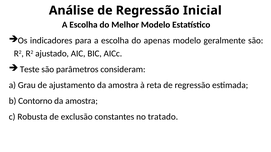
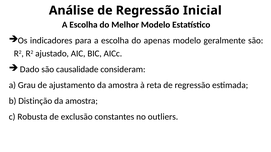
Teste: Teste -> Dado (30, 70)
parâmetros: parâmetros -> causalidade (77, 70)
Contorno: Contorno -> Distinção (35, 101)
tratado: tratado -> outliers (163, 117)
